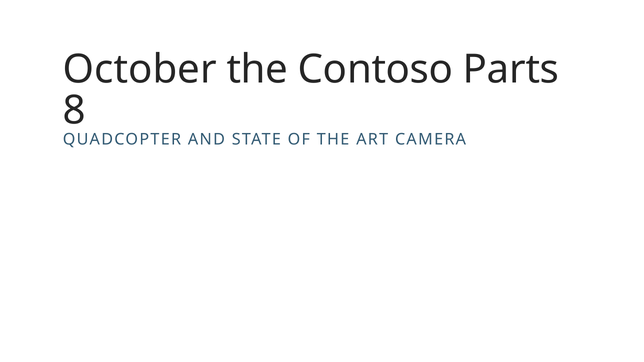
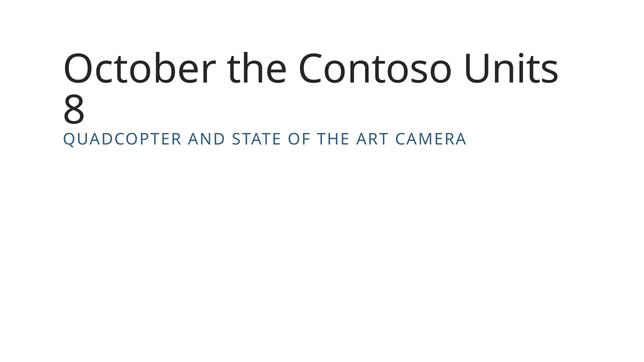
Parts: Parts -> Units (511, 69)
